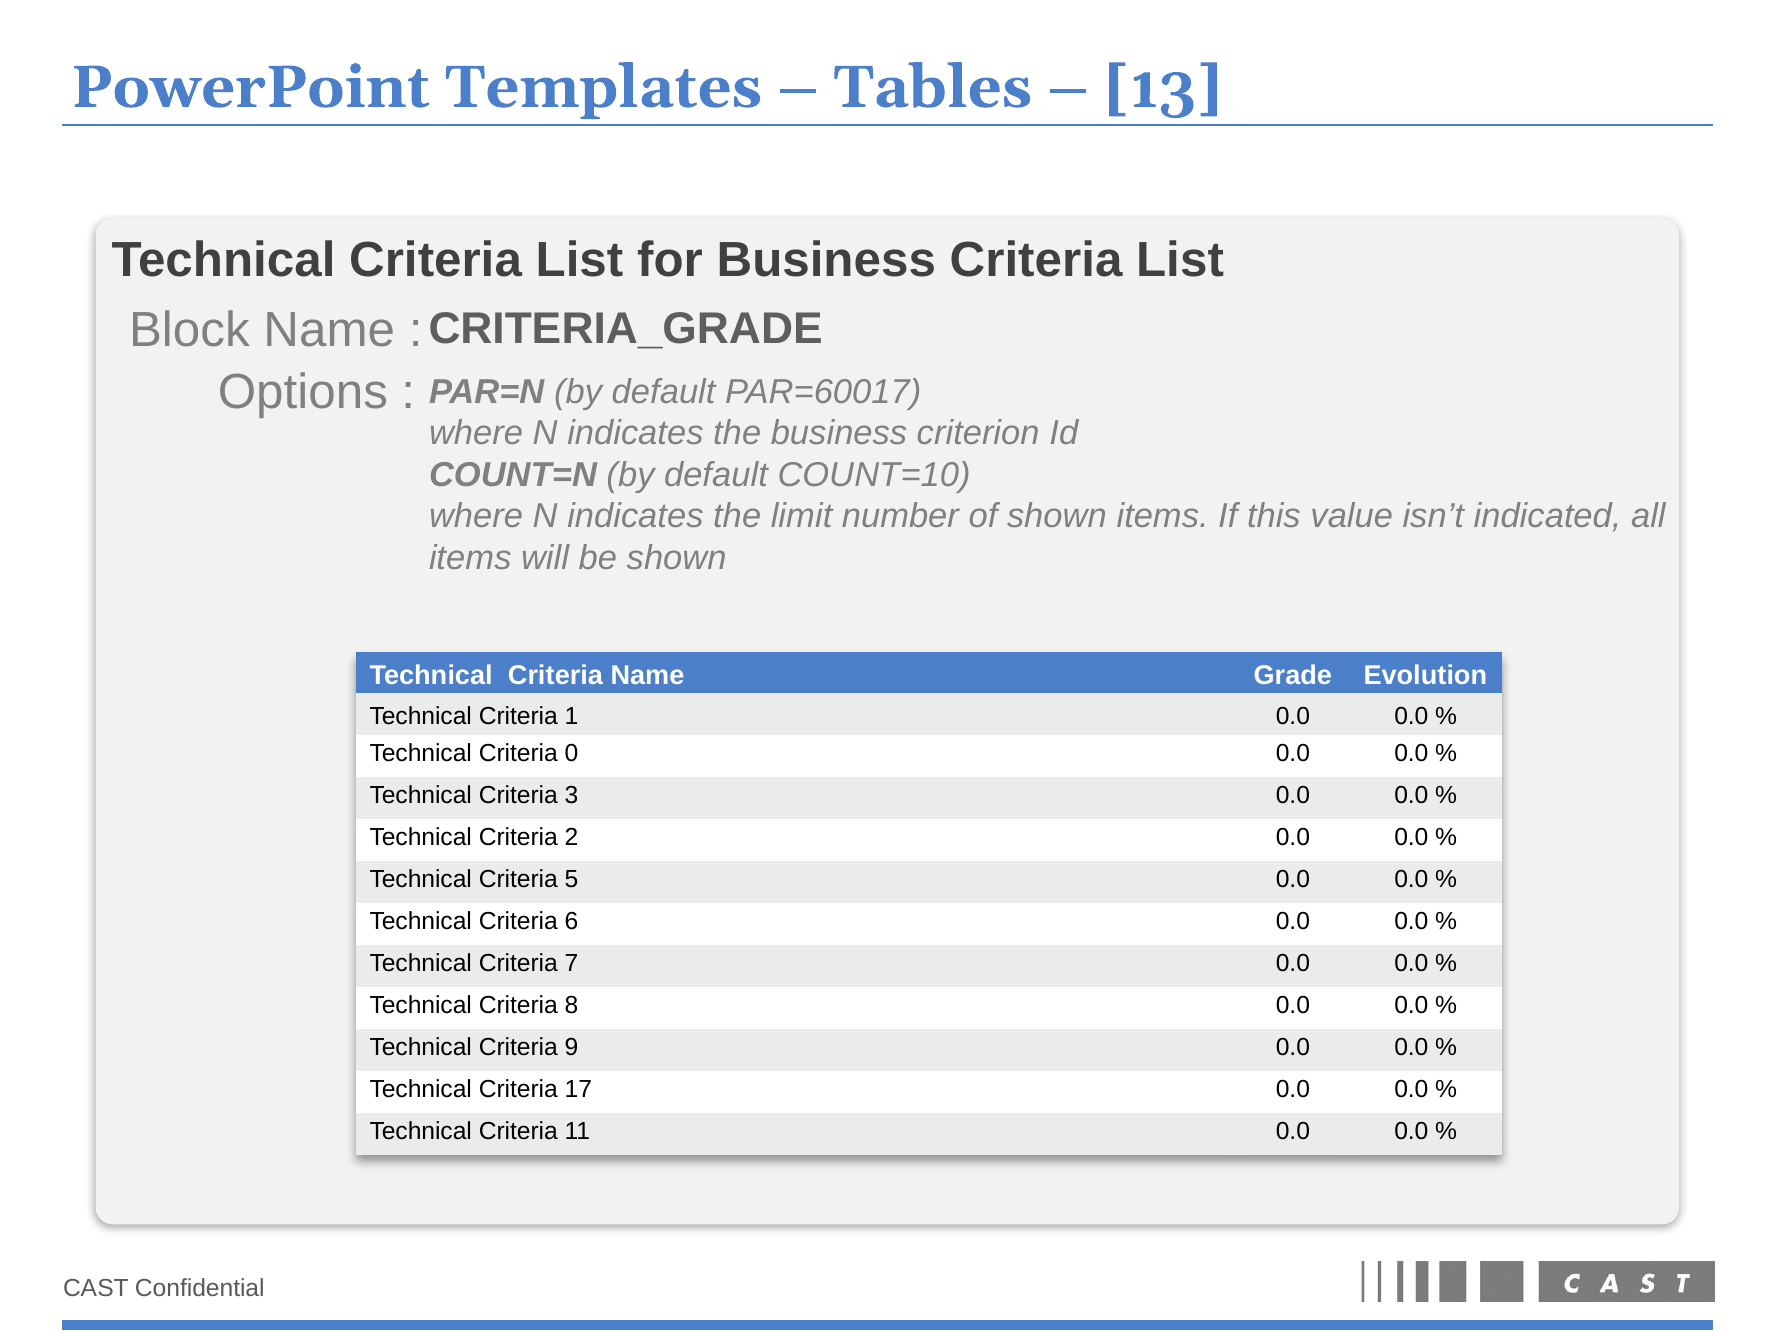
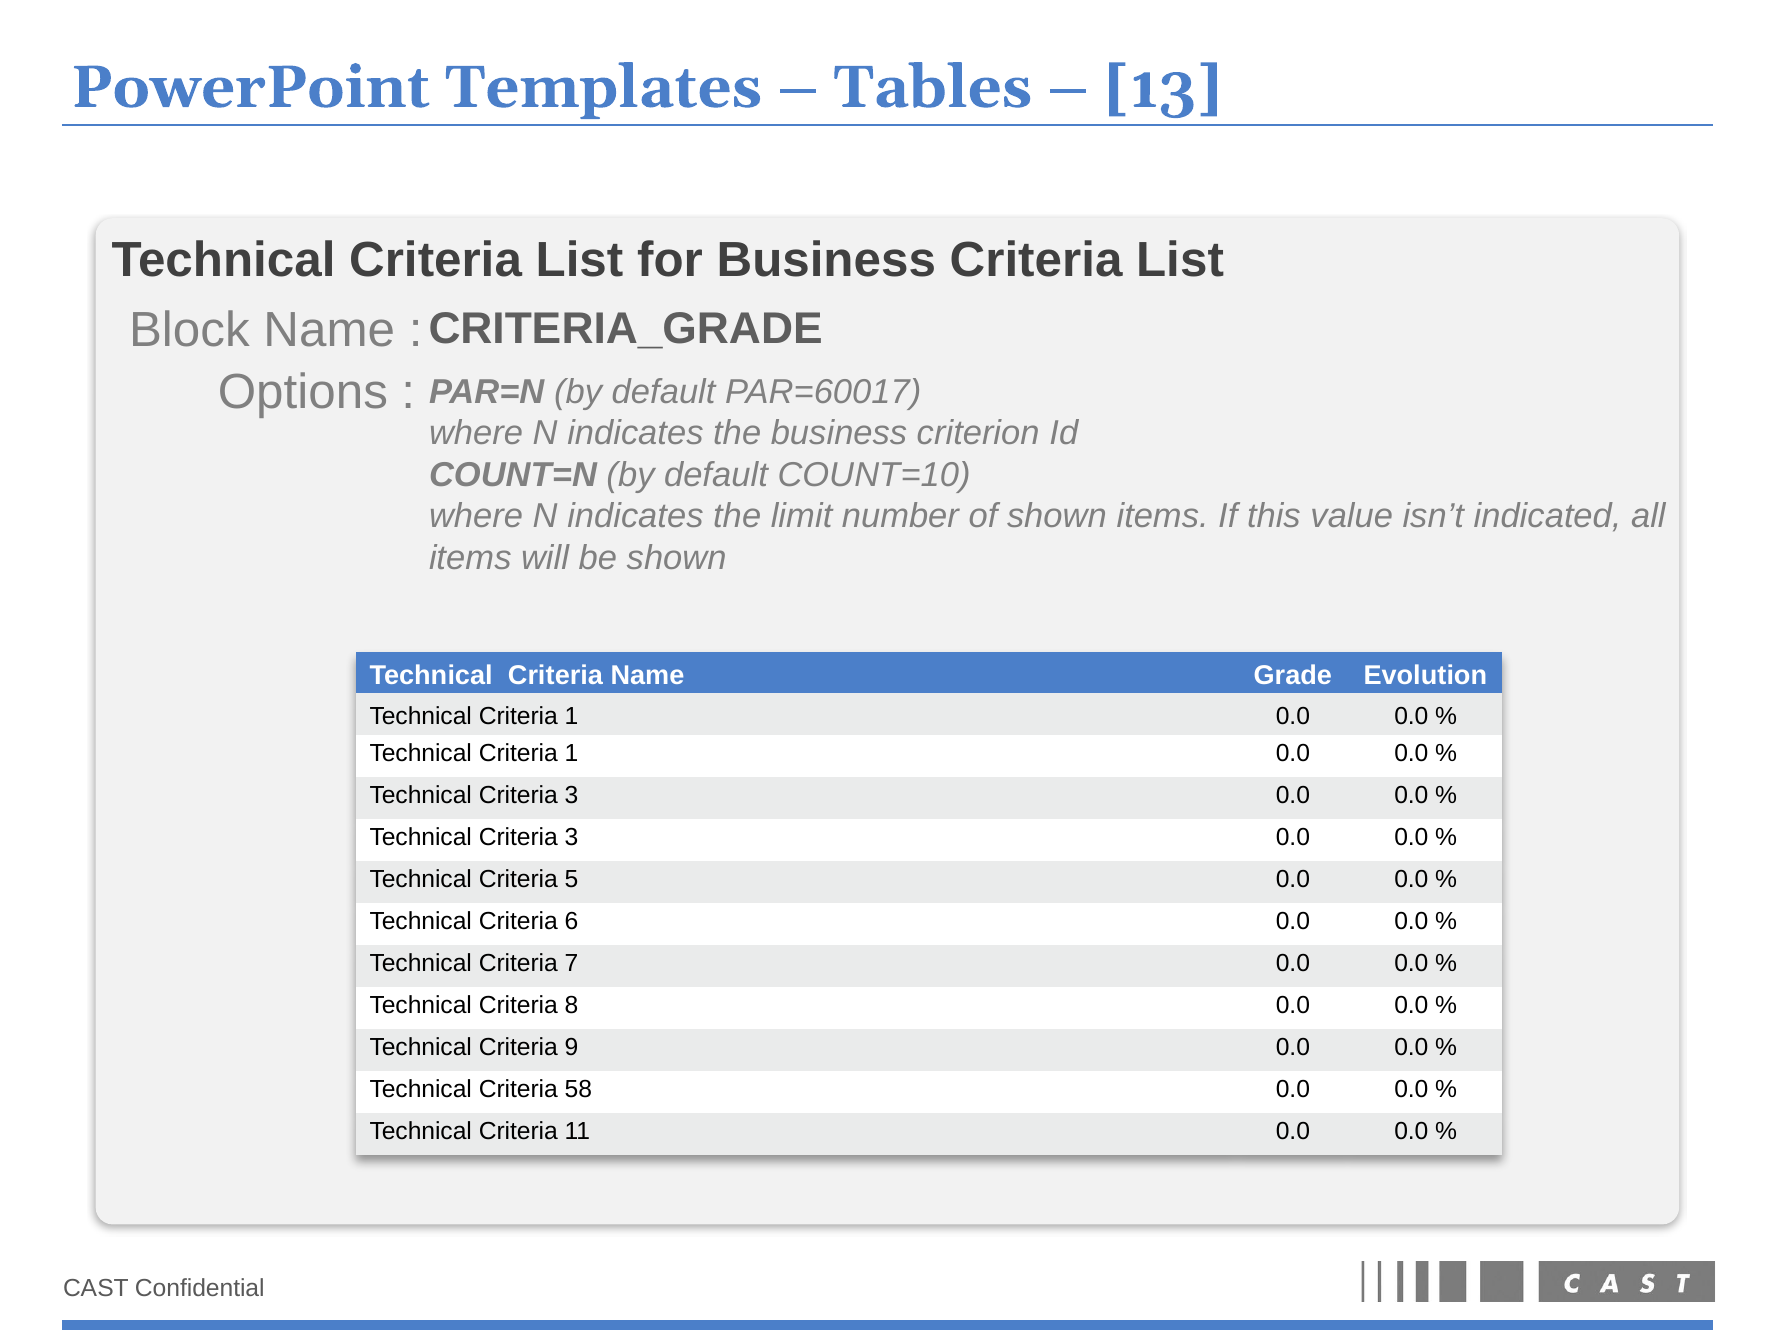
0: 0 -> 1 (571, 754)
2: 2 -> 3 (571, 838)
17: 17 -> 58 (578, 1089)
